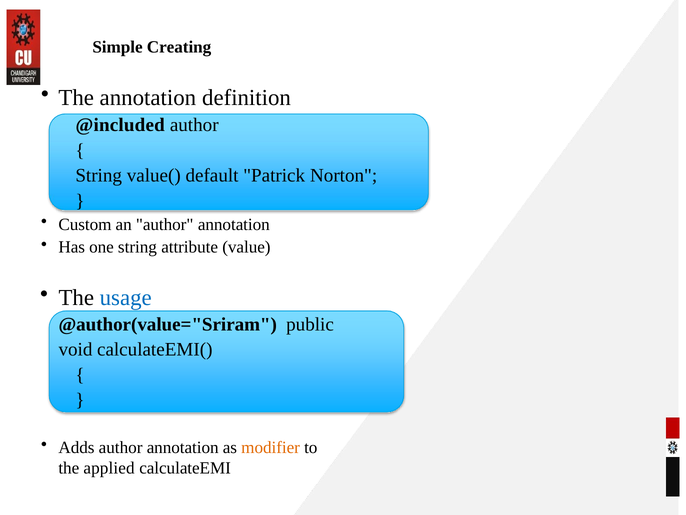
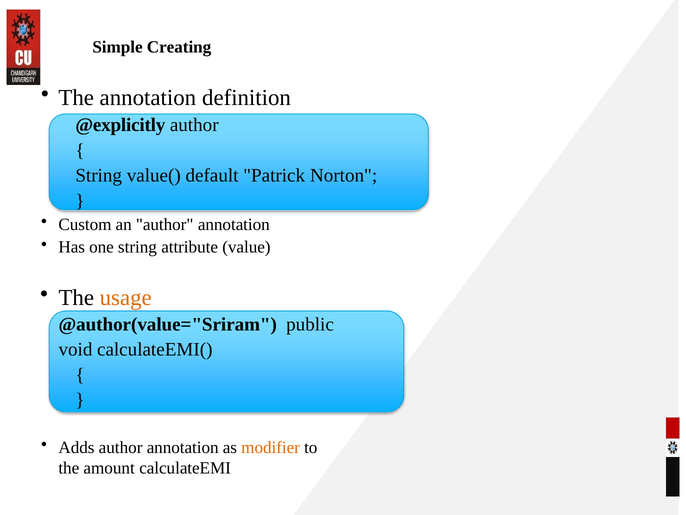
@included: @included -> @explicitly (120, 125)
usage colour: blue -> orange (126, 297)
applied: applied -> amount (109, 468)
